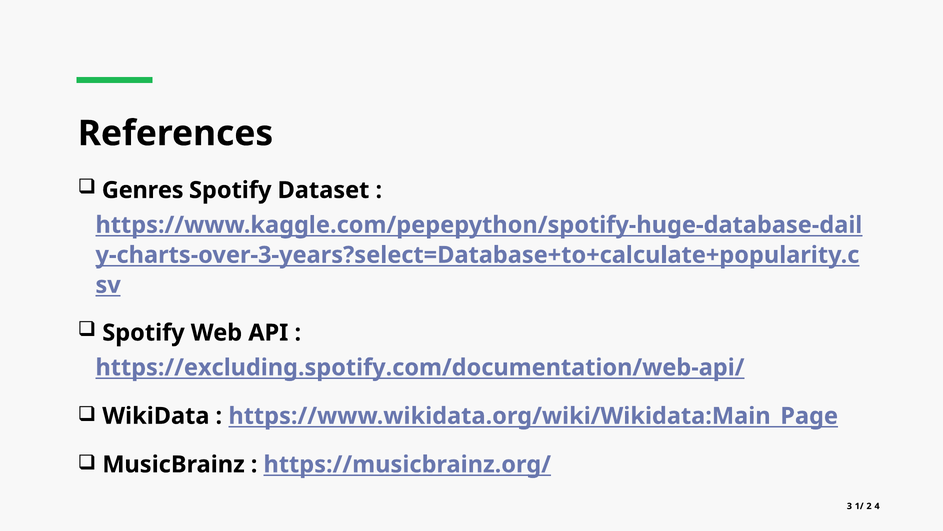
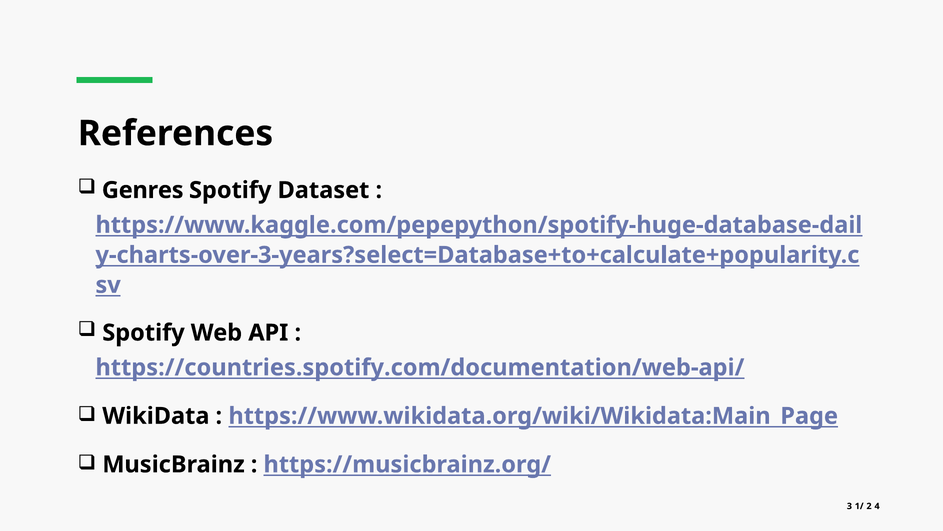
https://excluding.spotify.com/documentation/web-api/: https://excluding.spotify.com/documentation/web-api/ -> https://countries.spotify.com/documentation/web-api/ (420, 367)
